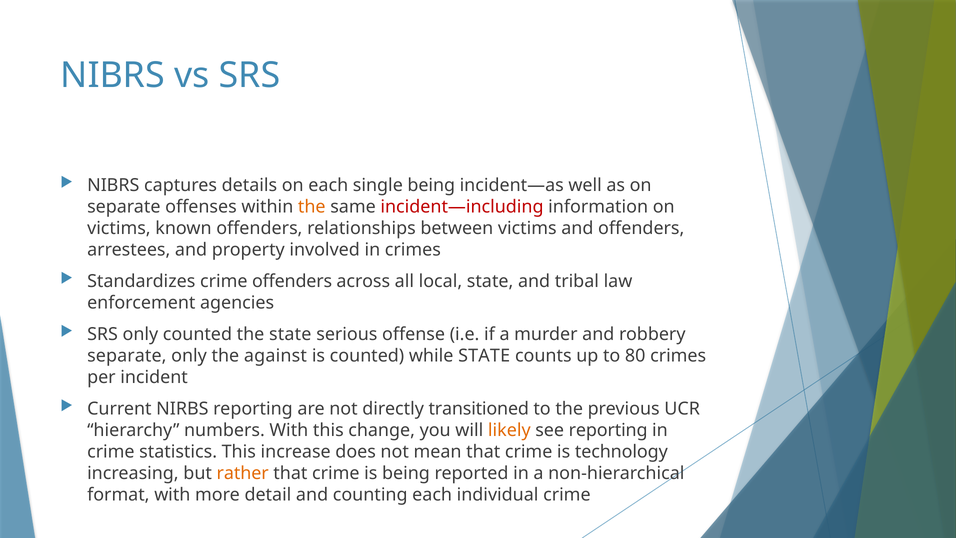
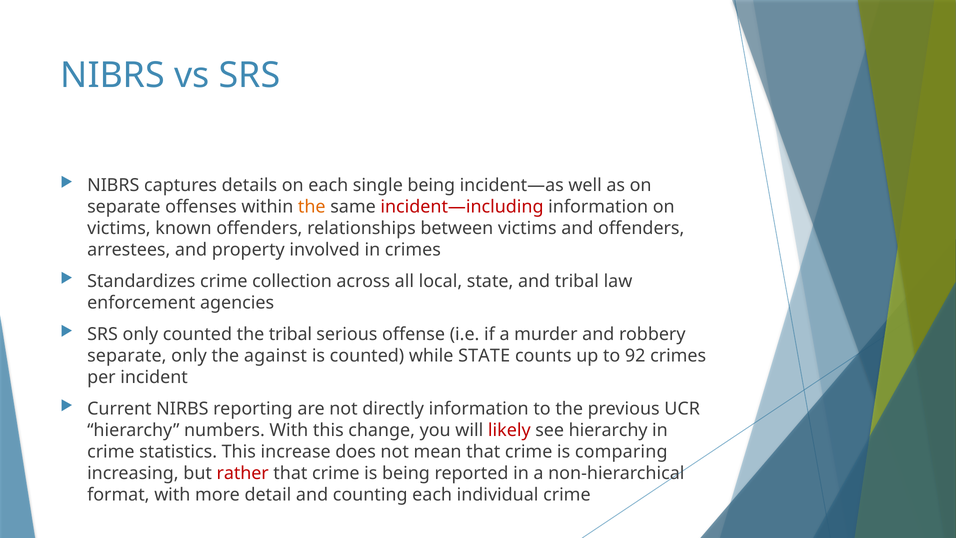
crime offenders: offenders -> collection (292, 281)
the state: state -> tribal (290, 334)
80: 80 -> 92 (635, 356)
directly transitioned: transitioned -> information (479, 409)
likely colour: orange -> red (509, 430)
see reporting: reporting -> hierarchy (608, 430)
technology: technology -> comparing (621, 452)
rather colour: orange -> red (243, 473)
